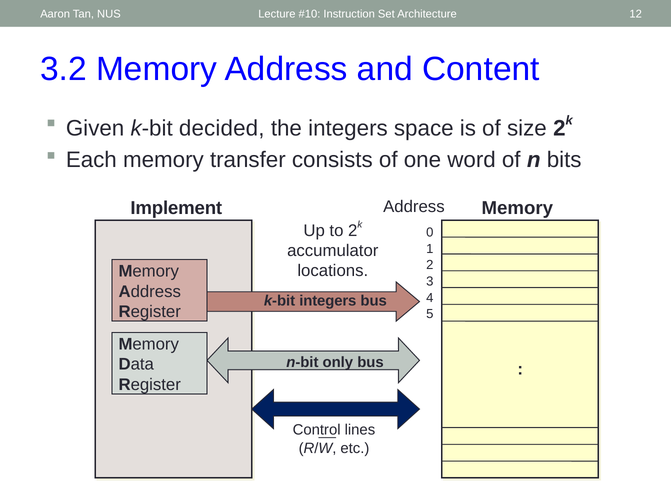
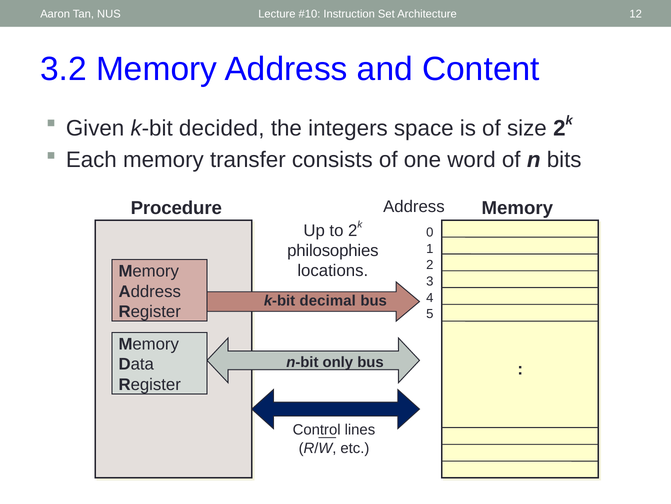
Implement: Implement -> Procedure (176, 208)
accumulator: accumulator -> philosophies (333, 250)
k-bit integers: integers -> decimal (328, 300)
